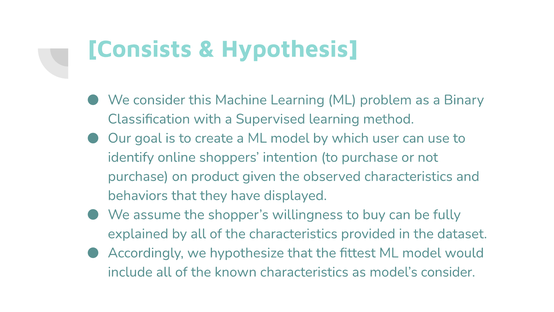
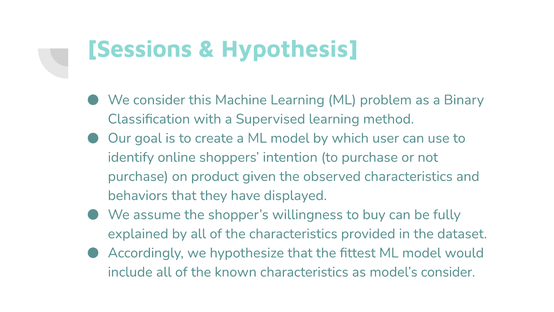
Consists: Consists -> Sessions (140, 49)
